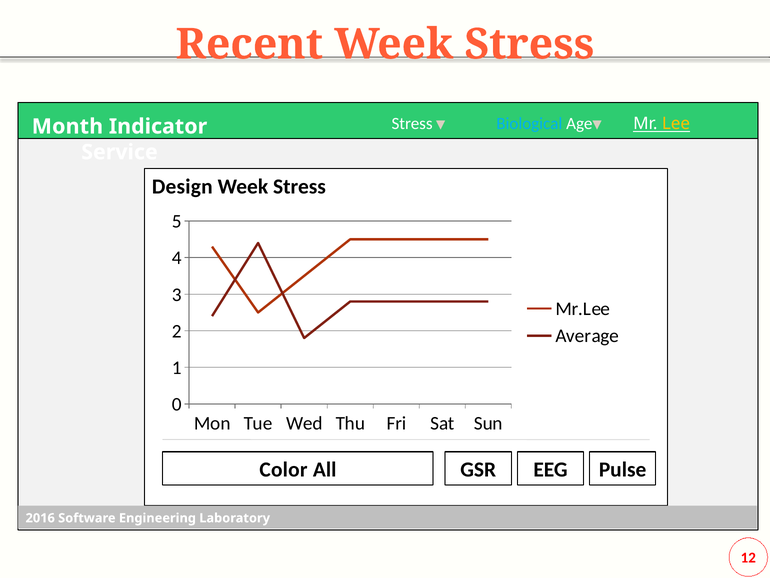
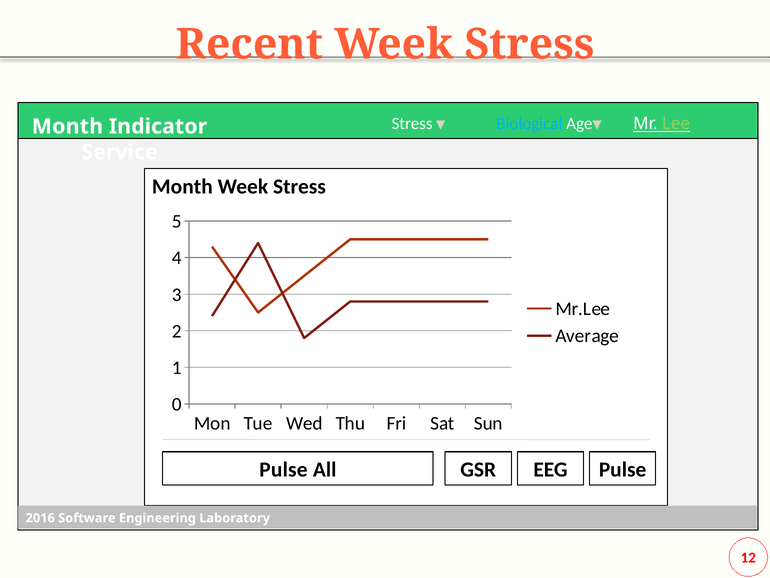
Lee colour: yellow -> light green (676, 124)
Design: Design -> Month (182, 187)
Color: Color -> Pulse (283, 469)
